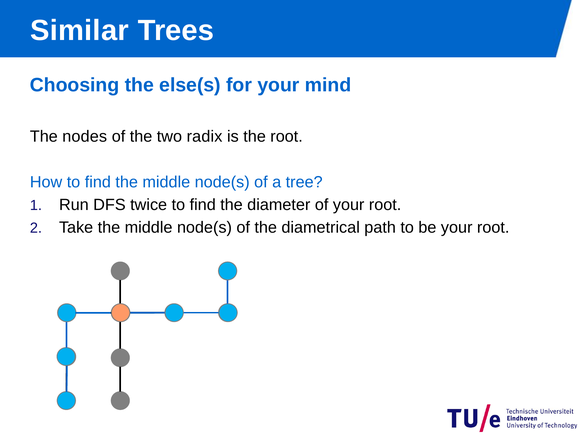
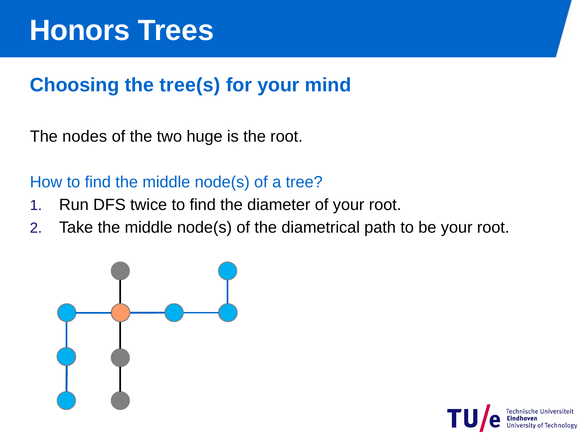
Similar: Similar -> Honors (80, 31)
else(s: else(s -> tree(s (190, 85)
radix: radix -> huge (205, 136)
